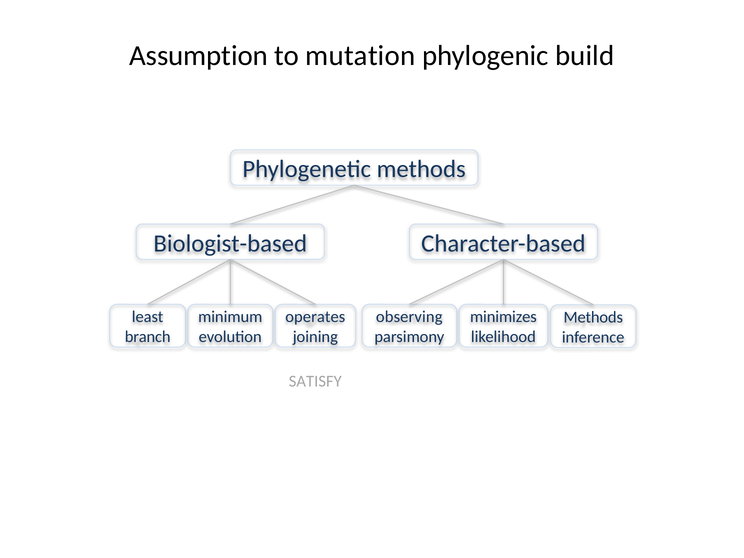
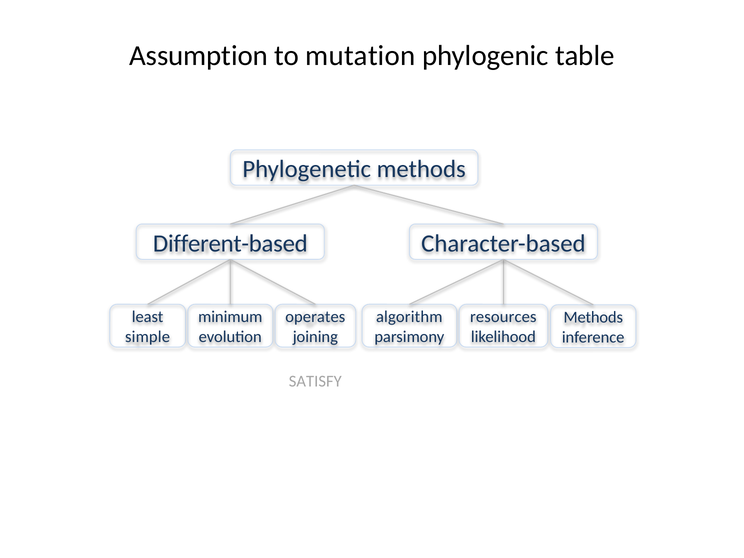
build: build -> table (585, 56)
Biologist-based: Biologist-based -> Different-based (230, 243)
observing: observing -> algorithm (409, 317)
minimizes: minimizes -> resources (503, 317)
branch: branch -> simple (148, 337)
